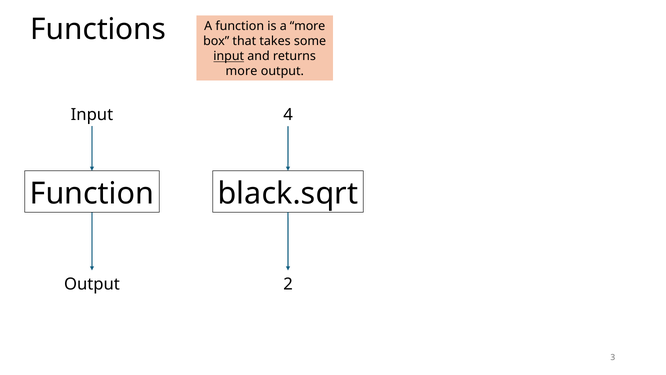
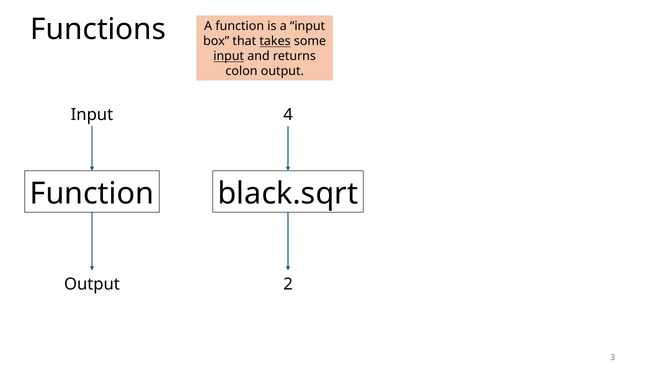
a more: more -> input (308, 26)
takes underline: none -> present (275, 41)
more: more -> colon (241, 71)
